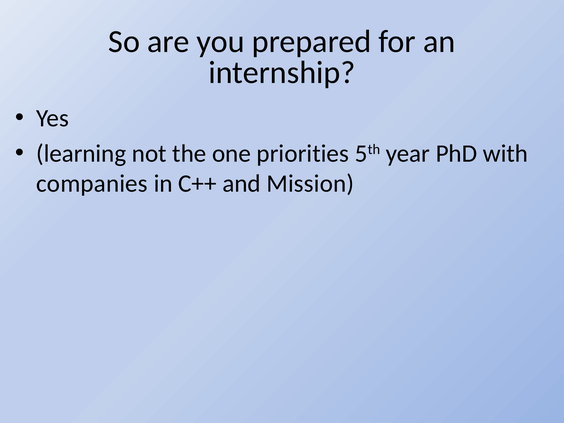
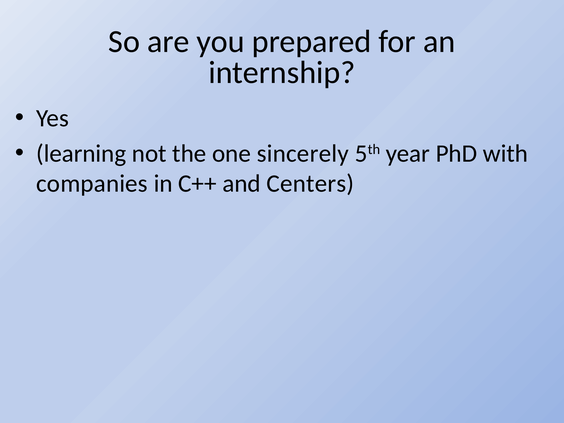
priorities: priorities -> sincerely (303, 153)
Mission: Mission -> Centers (310, 184)
